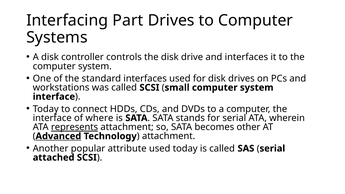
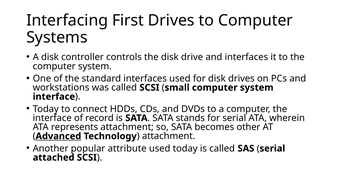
Part: Part -> First (128, 20)
where: where -> record (99, 118)
represents underline: present -> none (75, 127)
